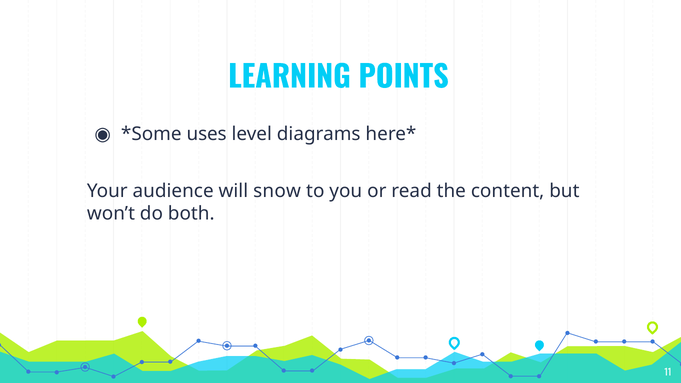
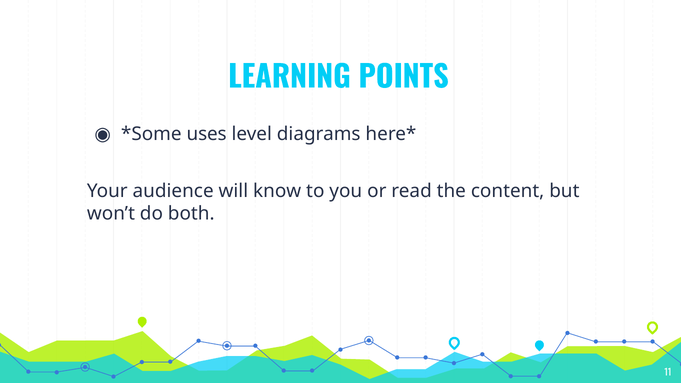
snow: snow -> know (277, 191)
